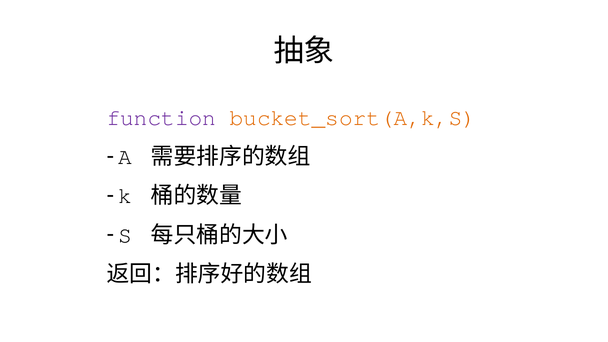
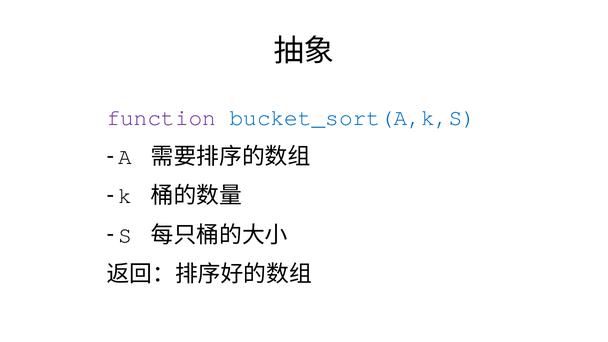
bucket_sort(A,k,S colour: orange -> blue (353, 118)
